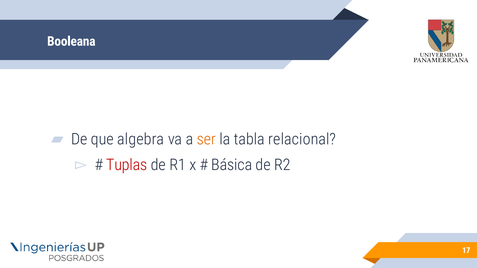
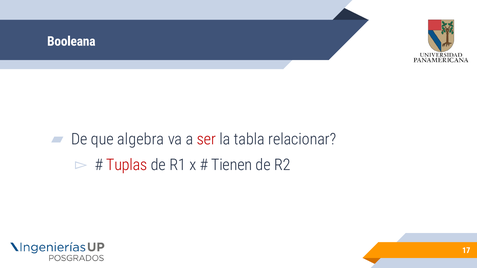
ser colour: orange -> red (206, 140)
relacional: relacional -> relacionar (302, 140)
Básica: Básica -> Tienen (232, 165)
